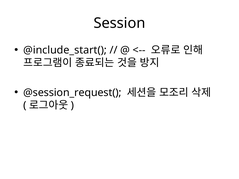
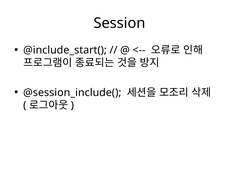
@session_request(: @session_request( -> @session_include( (72, 93)
